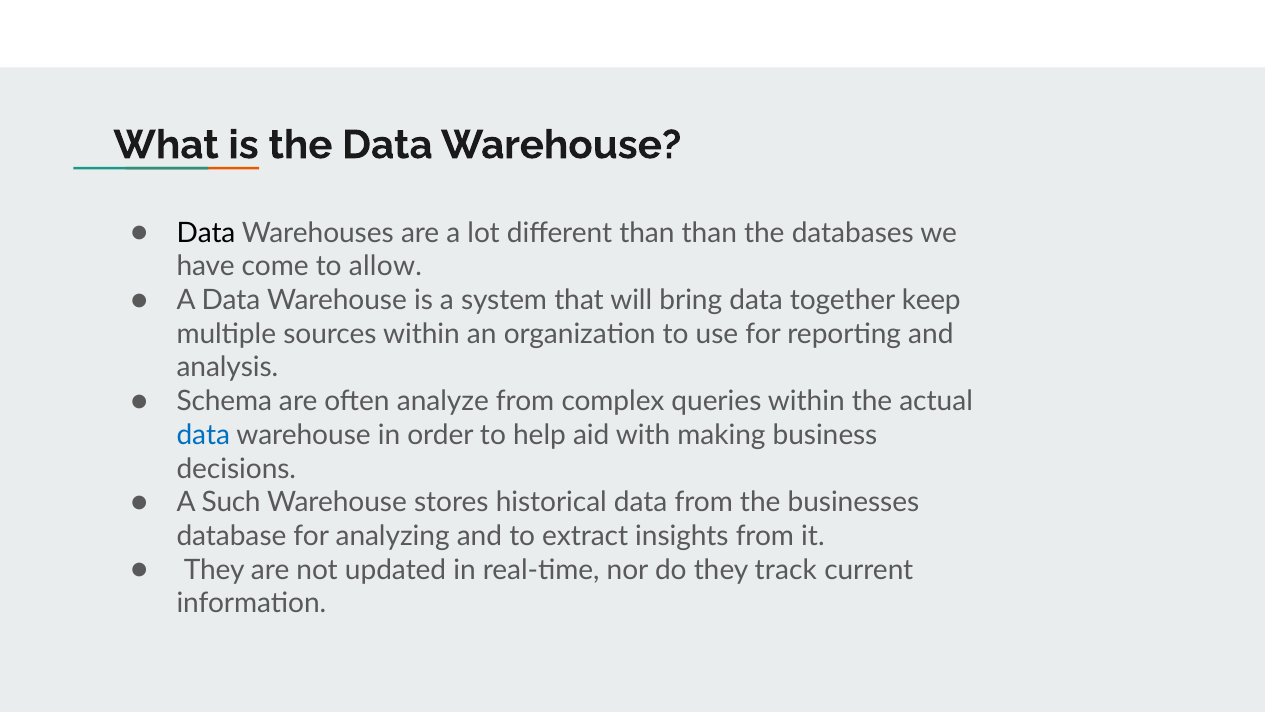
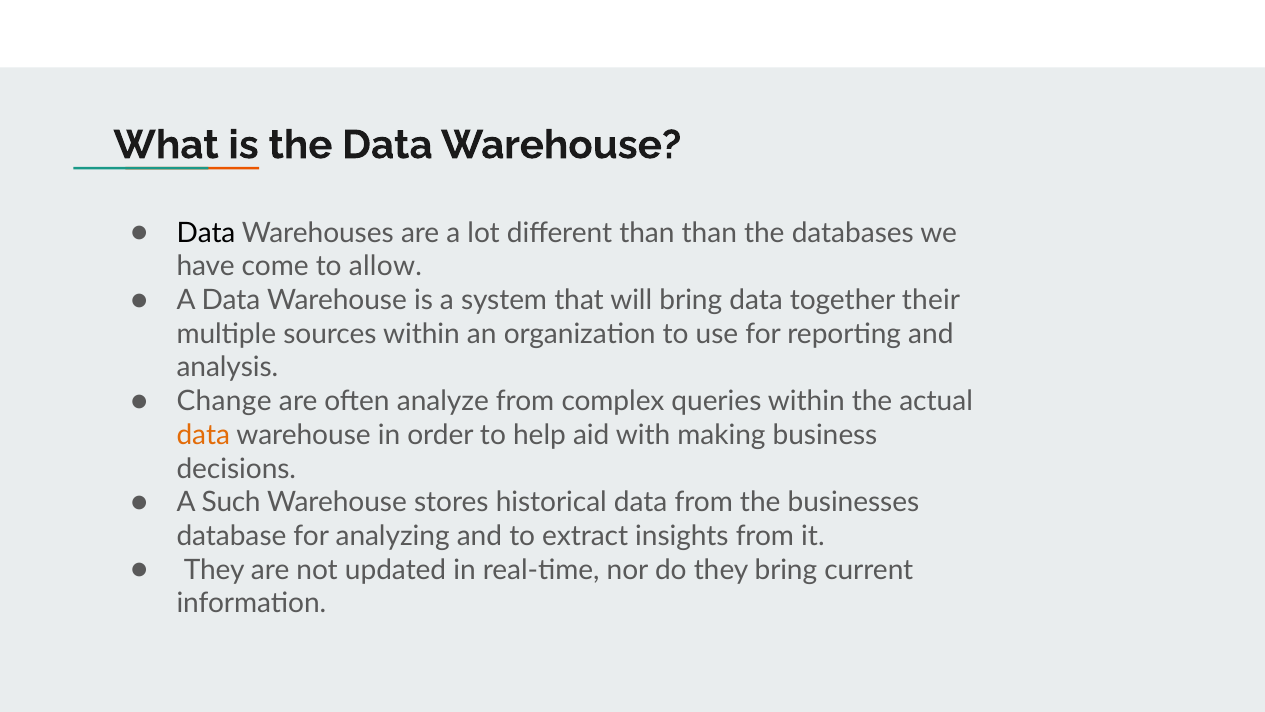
keep: keep -> their (931, 300)
Schema: Schema -> Change (224, 401)
data colour: blue -> orange (203, 435)
they track: track -> bring (786, 569)
